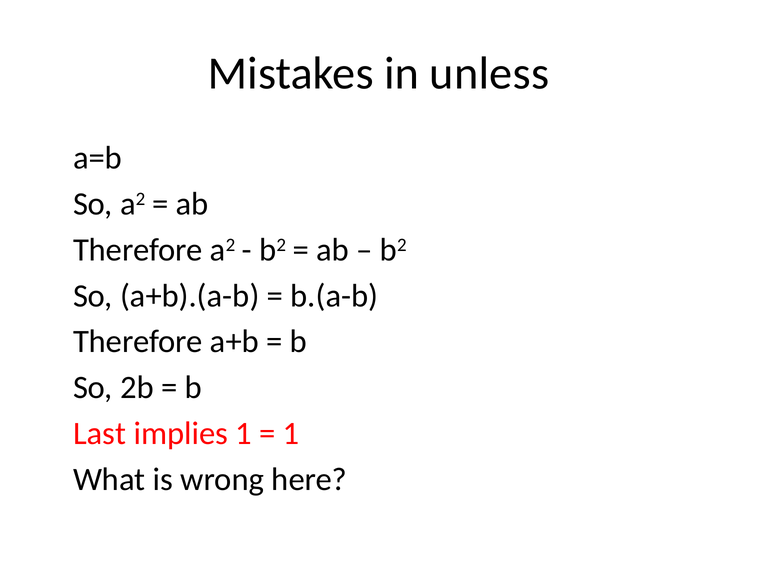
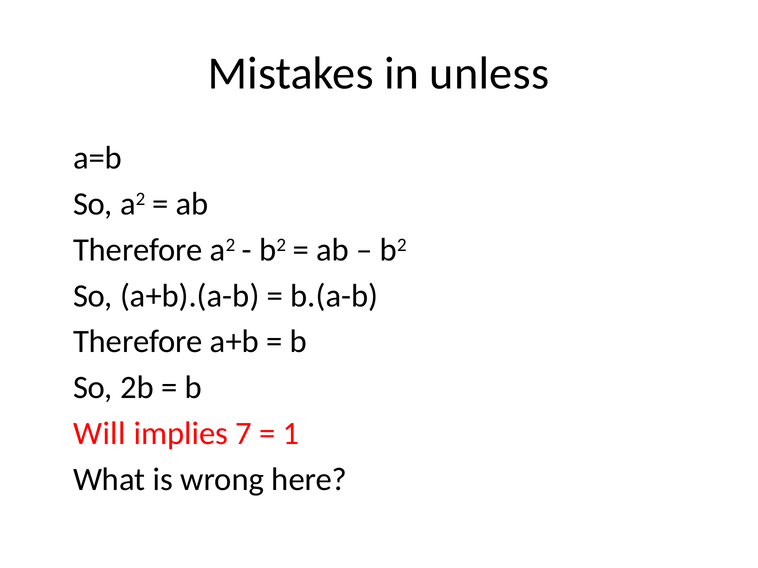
Last: Last -> Will (99, 434)
implies 1: 1 -> 7 (244, 434)
